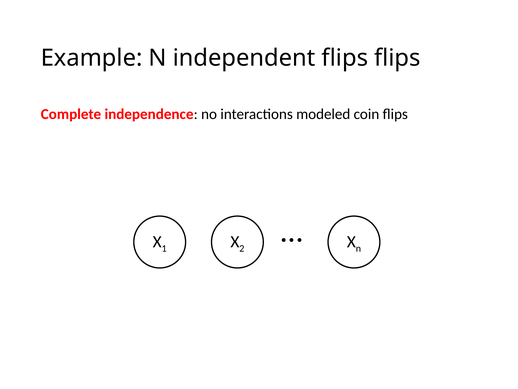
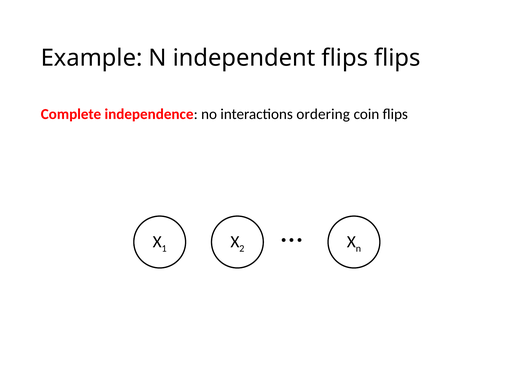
modeled: modeled -> ordering (323, 114)
